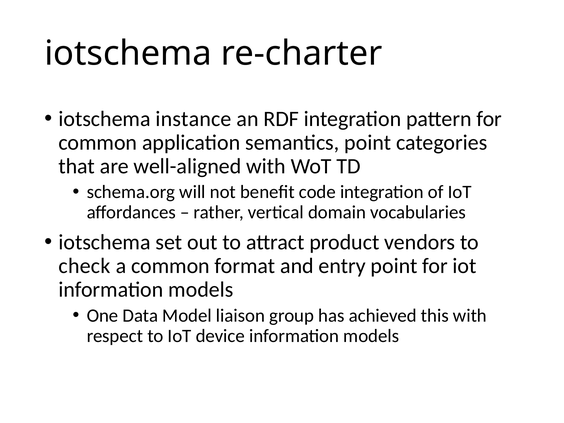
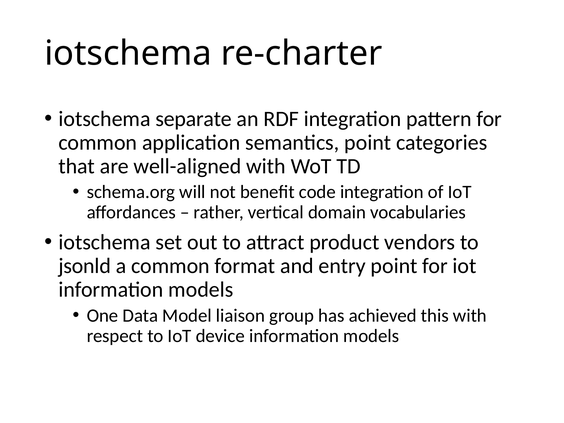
instance: instance -> separate (194, 119)
check: check -> jsonld (85, 266)
